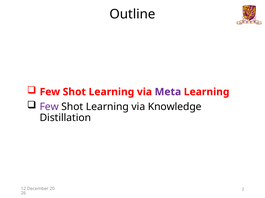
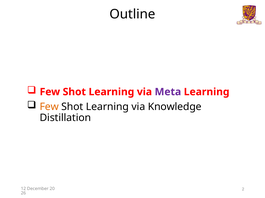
Few colour: purple -> orange (49, 107)
